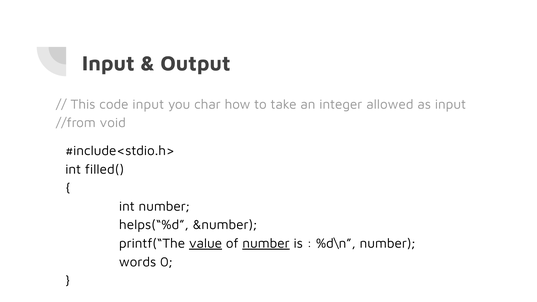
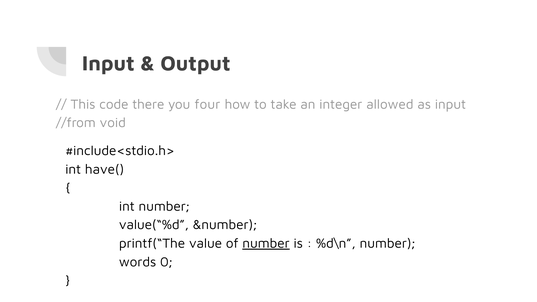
code input: input -> there (148, 104)
char: char -> four (207, 104)
filled(: filled( -> have( (105, 169)
helps(“%d: helps(“%d -> value(“%d (154, 225)
value underline: present -> none (206, 243)
